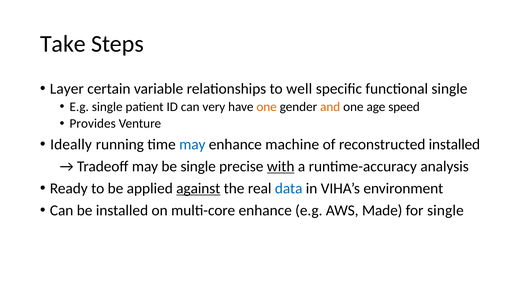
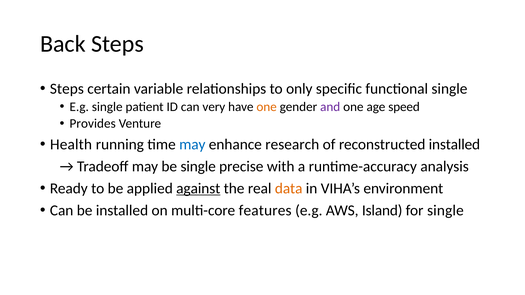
Take: Take -> Back (63, 44)
Layer: Layer -> Steps (67, 89)
well: well -> only (299, 89)
and colour: orange -> purple (330, 107)
Ideally: Ideally -> Health (71, 145)
machine: machine -> research (292, 145)
with underline: present -> none (281, 167)
data colour: blue -> orange (289, 189)
multi-core enhance: enhance -> features (265, 211)
Made: Made -> Island (382, 211)
